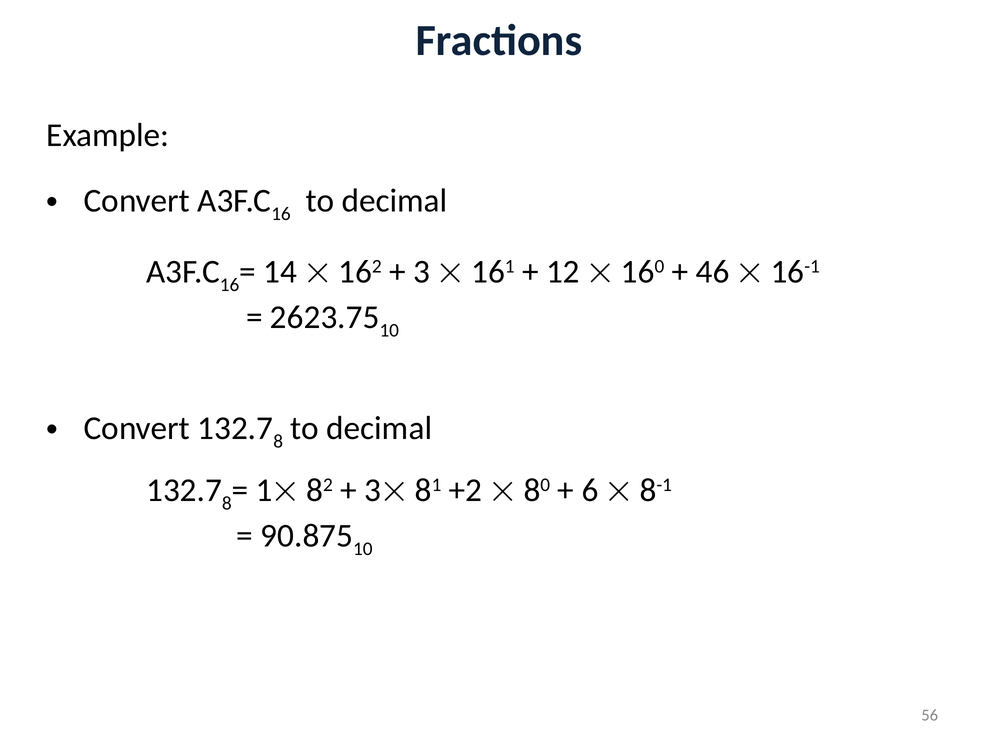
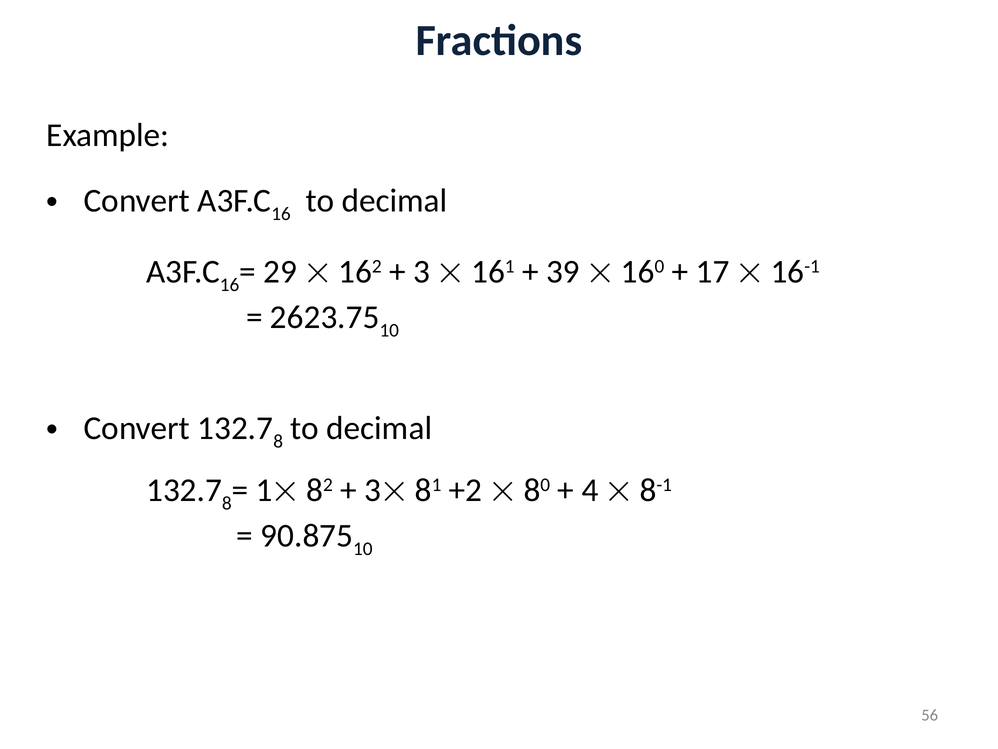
14: 14 -> 29 (280, 272)
12: 12 -> 39 (563, 272)
46: 46 -> 17 (713, 272)
6: 6 -> 4 (590, 490)
